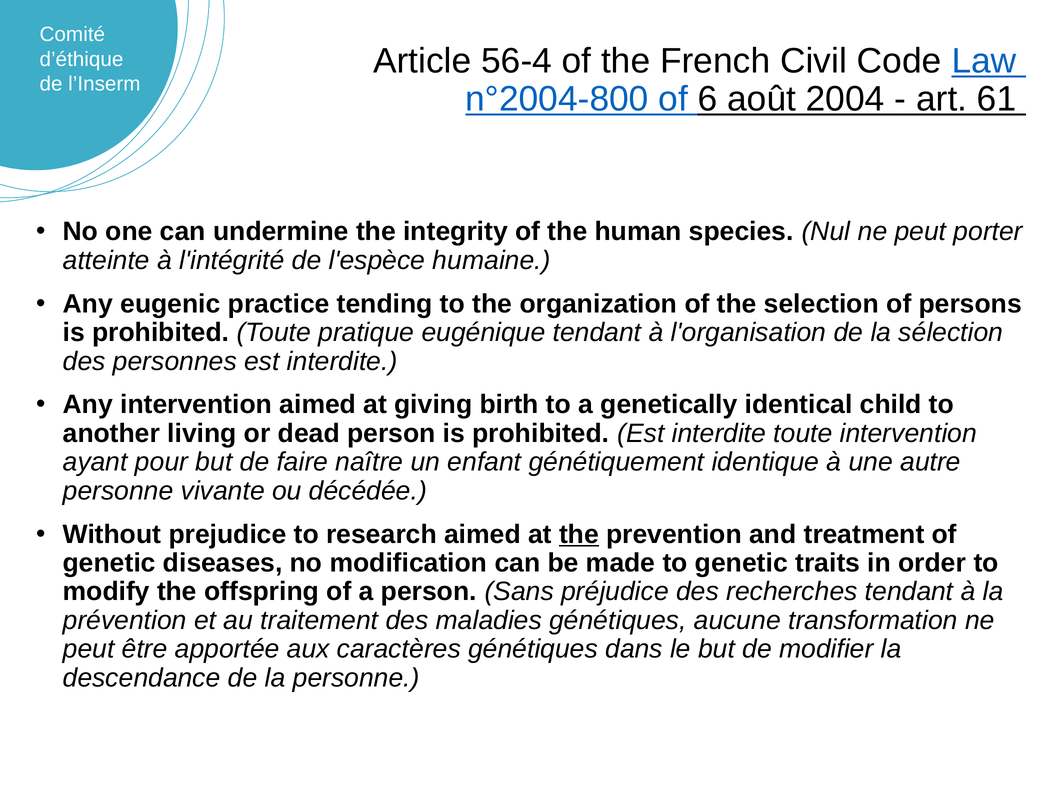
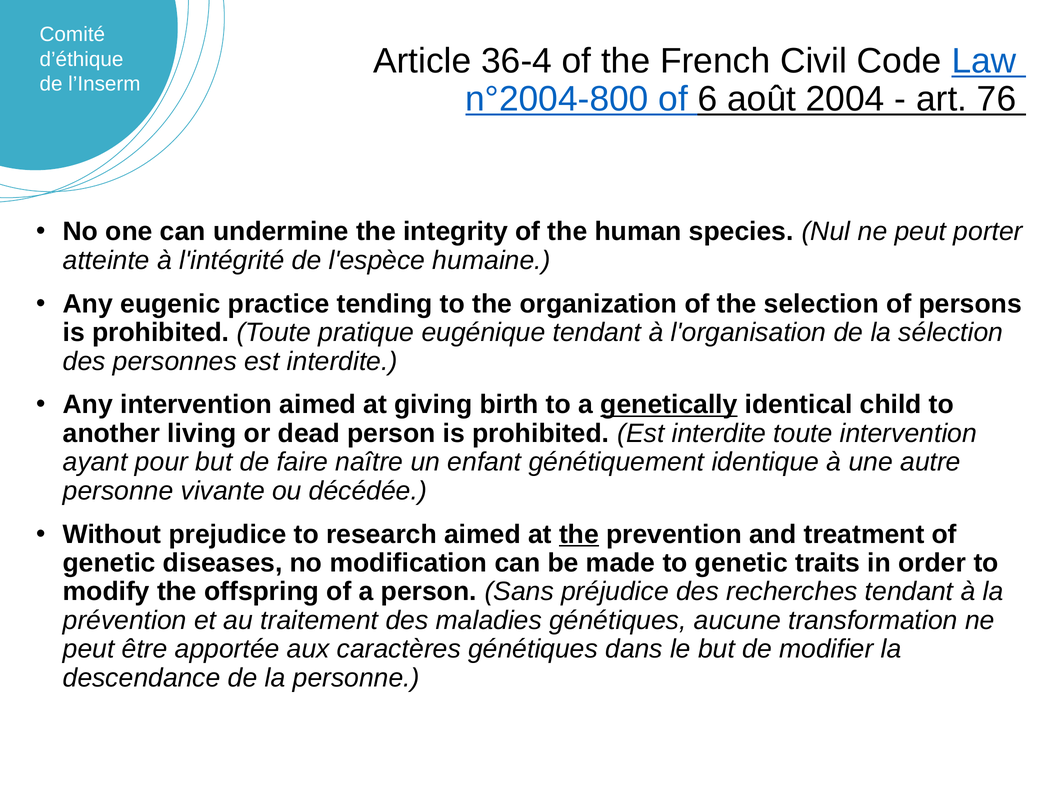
56-4: 56-4 -> 36-4 (517, 61)
61: 61 -> 76 (997, 99)
genetically underline: none -> present (669, 404)
